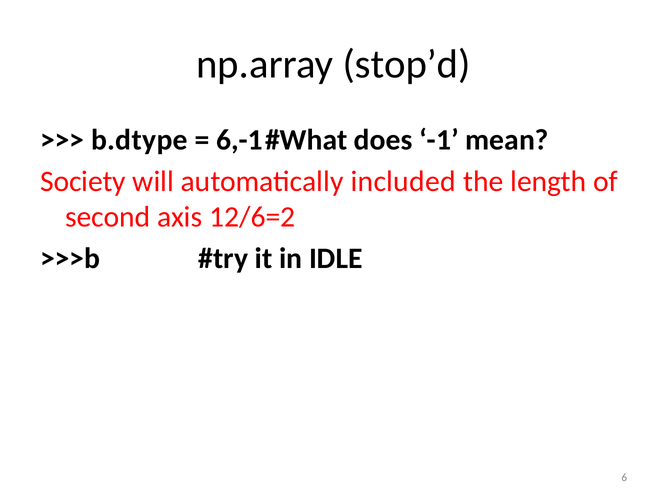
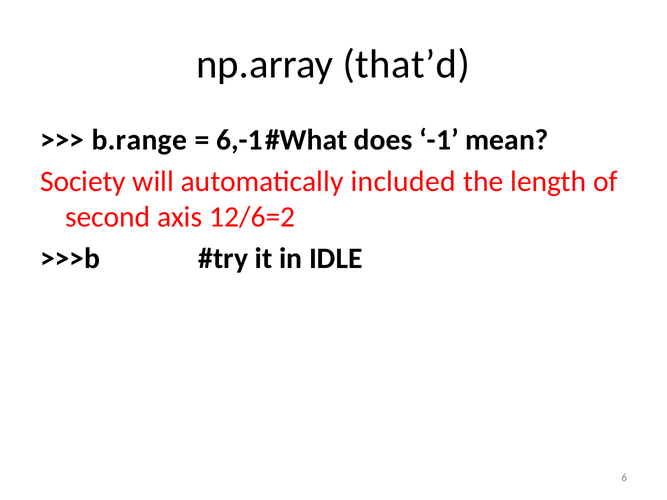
stop’d: stop’d -> that’d (406, 65)
b.dtype: b.dtype -> b.range (139, 140)
